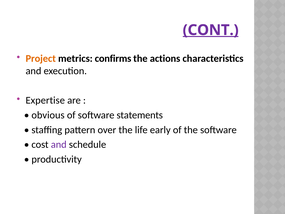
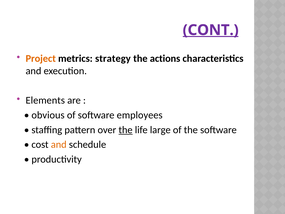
confirms: confirms -> strategy (113, 58)
Expertise: Expertise -> Elements (45, 100)
statements: statements -> employees (140, 115)
the underline: none -> present (126, 130)
early: early -> large (160, 130)
and colour: purple -> orange (59, 144)
